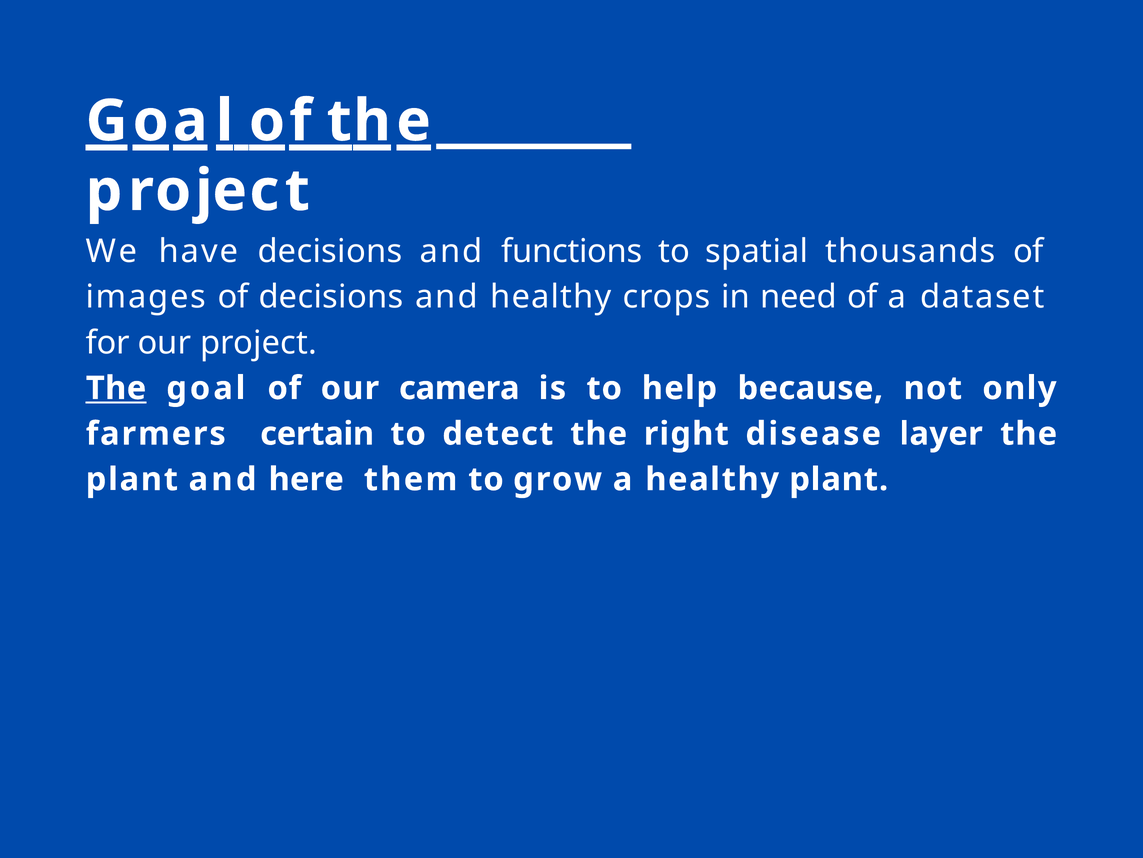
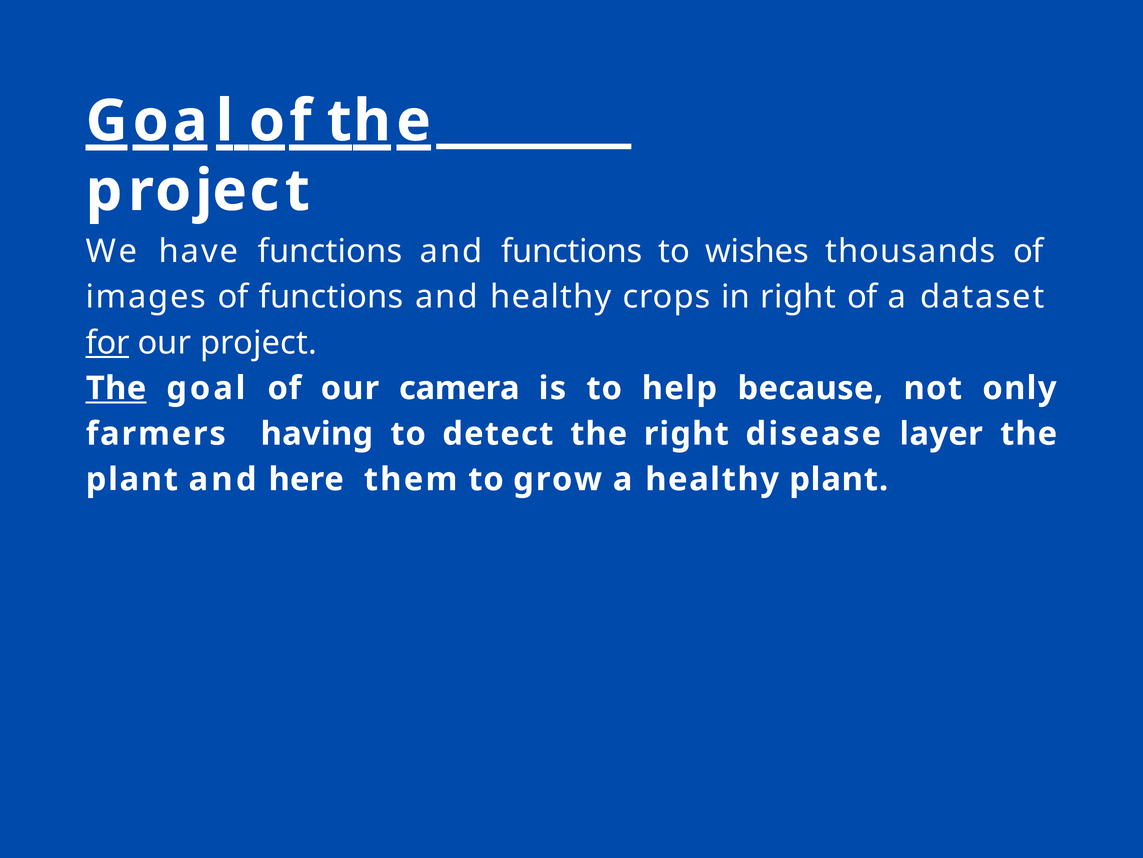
have decisions: decisions -> functions (330, 251)
spatial: spatial -> wishes (757, 251)
of decisions: decisions -> functions (331, 297)
in need: need -> right (798, 297)
for underline: none -> present (108, 342)
certain: certain -> having (317, 433)
